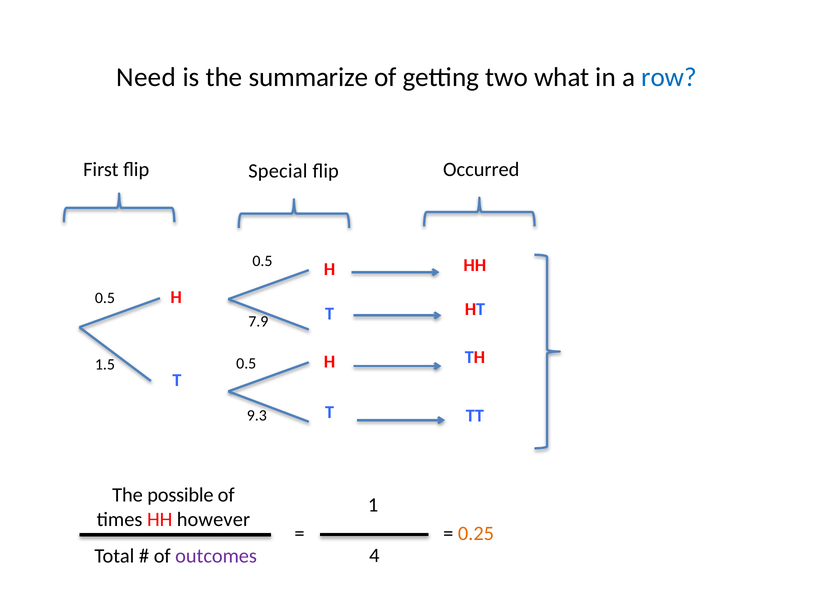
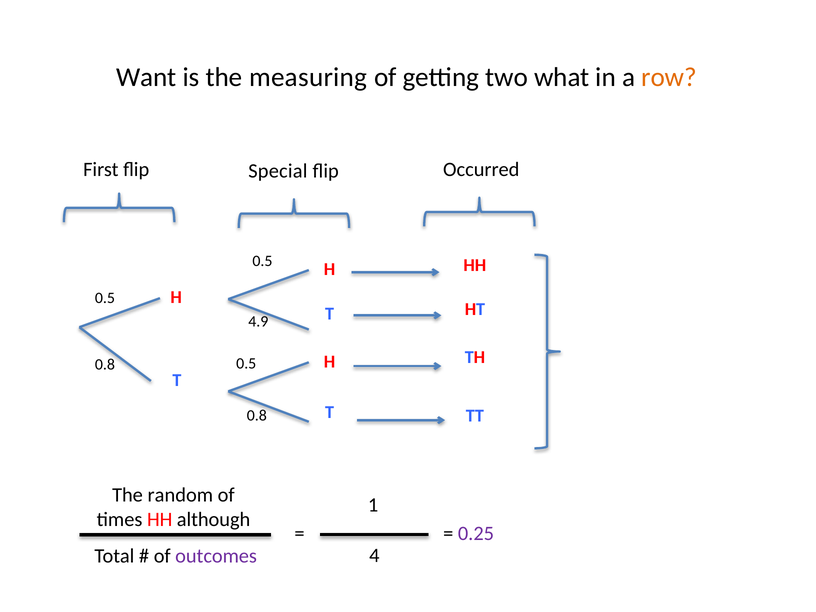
Need: Need -> Want (146, 77)
summarize: summarize -> measuring (308, 77)
row colour: blue -> orange (669, 77)
7.9: 7.9 -> 4.9 (258, 322)
1.5: 1.5 -> 0.8 (105, 365)
9.3: 9.3 -> 0.8 (257, 415)
possible: possible -> random (180, 495)
however: however -> although (214, 519)
0.25 colour: orange -> purple (476, 533)
